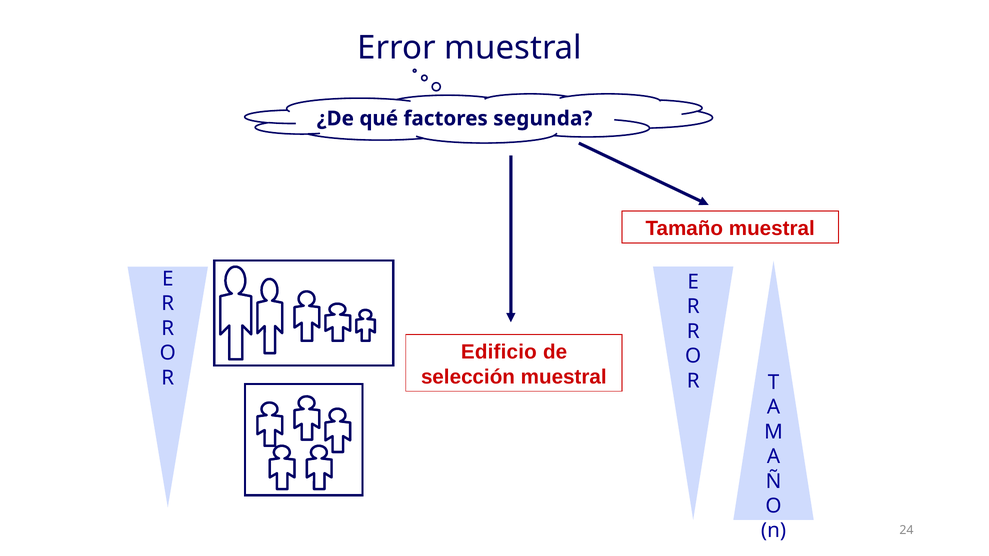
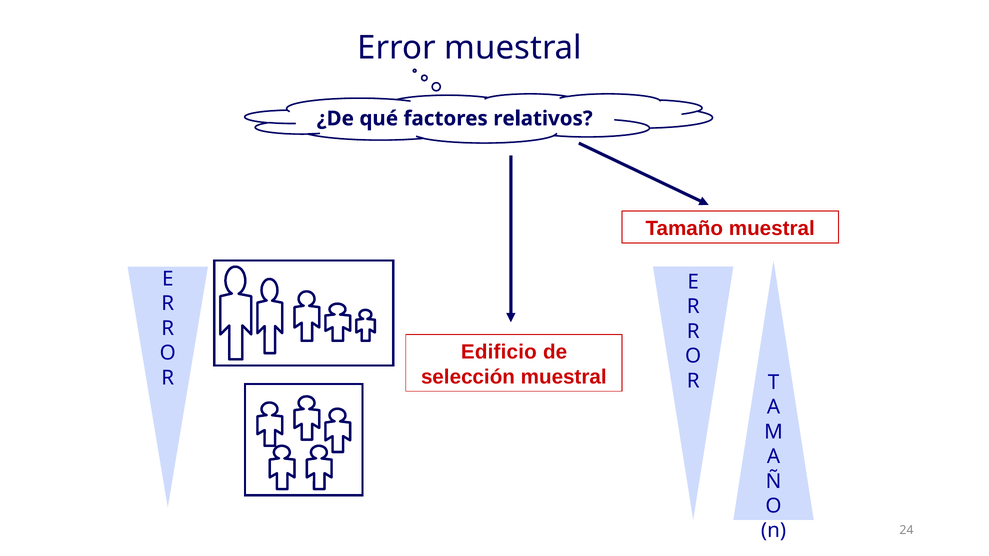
segunda: segunda -> relativos (543, 119)
